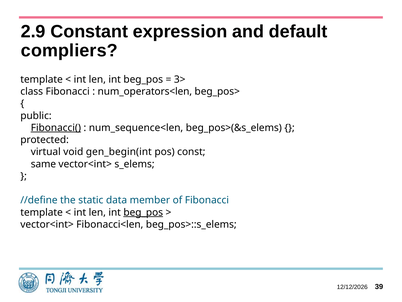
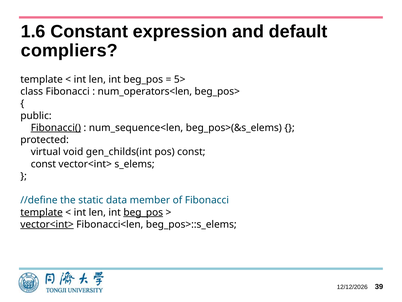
2.9: 2.9 -> 1.6 (33, 32)
3>: 3> -> 5> (180, 79)
gen_begin(int: gen_begin(int -> gen_childs(int (119, 152)
same: same -> const (43, 164)
template underline: none -> present (42, 212)
vector<int> underline: none -> present (47, 224)
